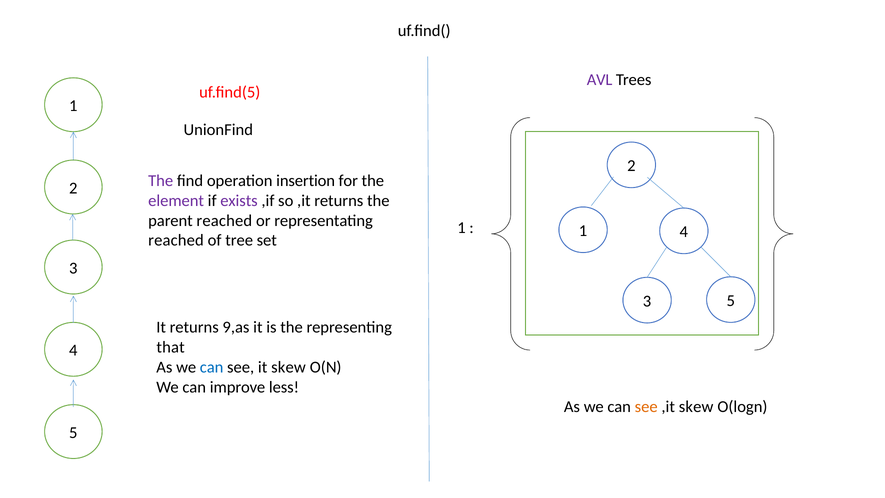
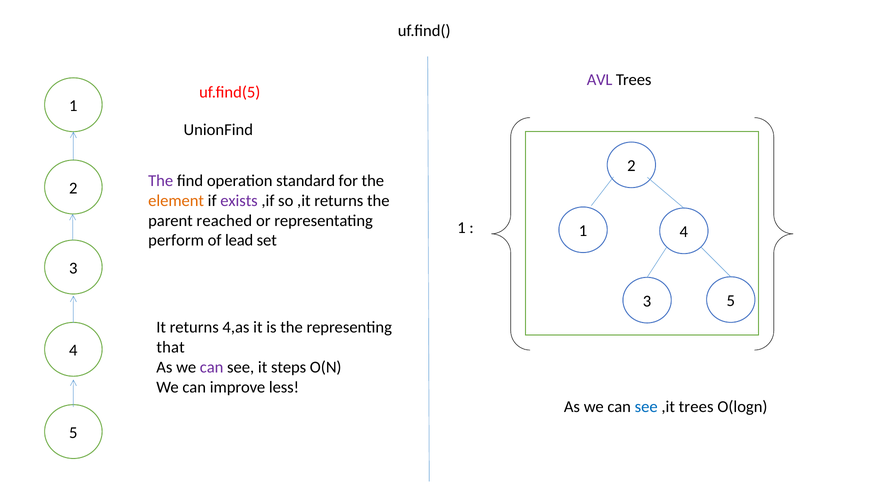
insertion: insertion -> standard (306, 181)
element colour: purple -> orange (176, 201)
reached: reached -> perform (176, 240)
tree: tree -> lead (239, 240)
9,as: 9,as -> 4,as (236, 327)
can colour: blue -> purple (212, 367)
it skew: skew -> steps (289, 367)
see colour: orange -> blue (646, 406)
,it skew: skew -> trees (696, 406)
